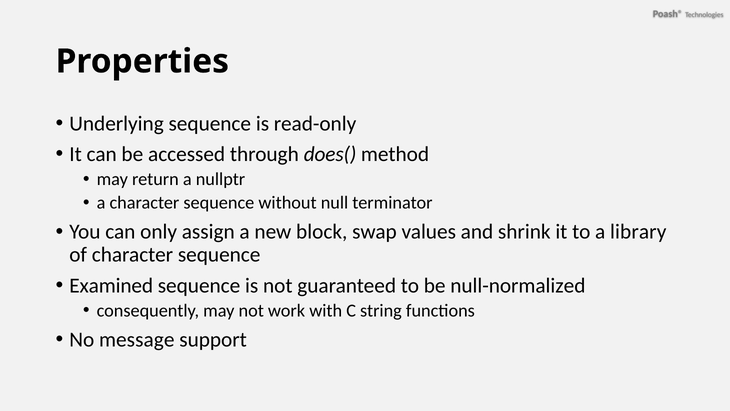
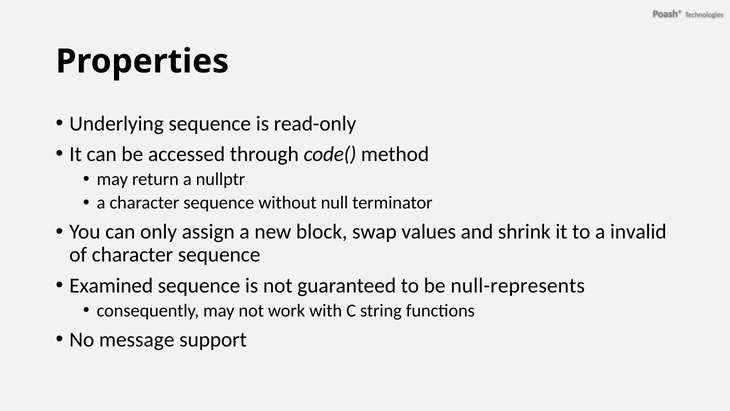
does(: does( -> code( (330, 154)
library: library -> invalid (638, 232)
null-normalized: null-normalized -> null-represents (518, 285)
